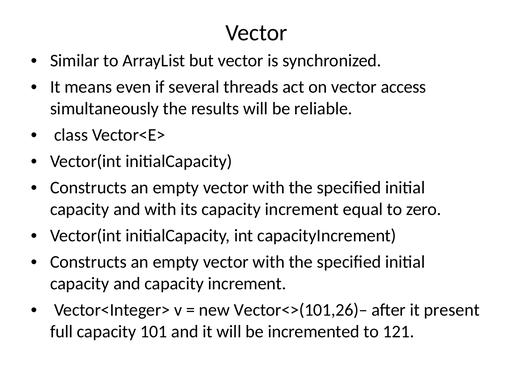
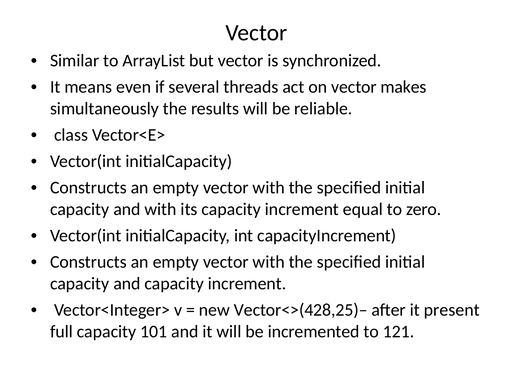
access: access -> makes (403, 87)
Vector<>(101,26)–: Vector<>(101,26)– -> Vector<>(428,25)– (301, 310)
